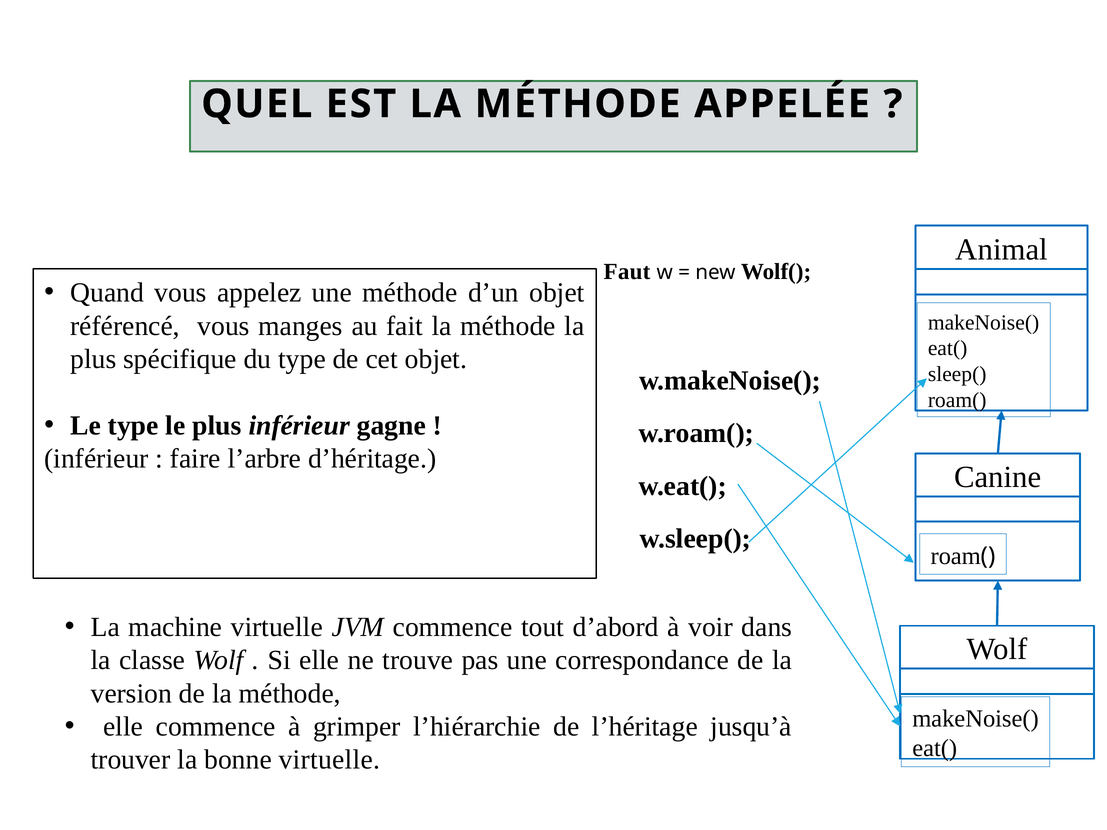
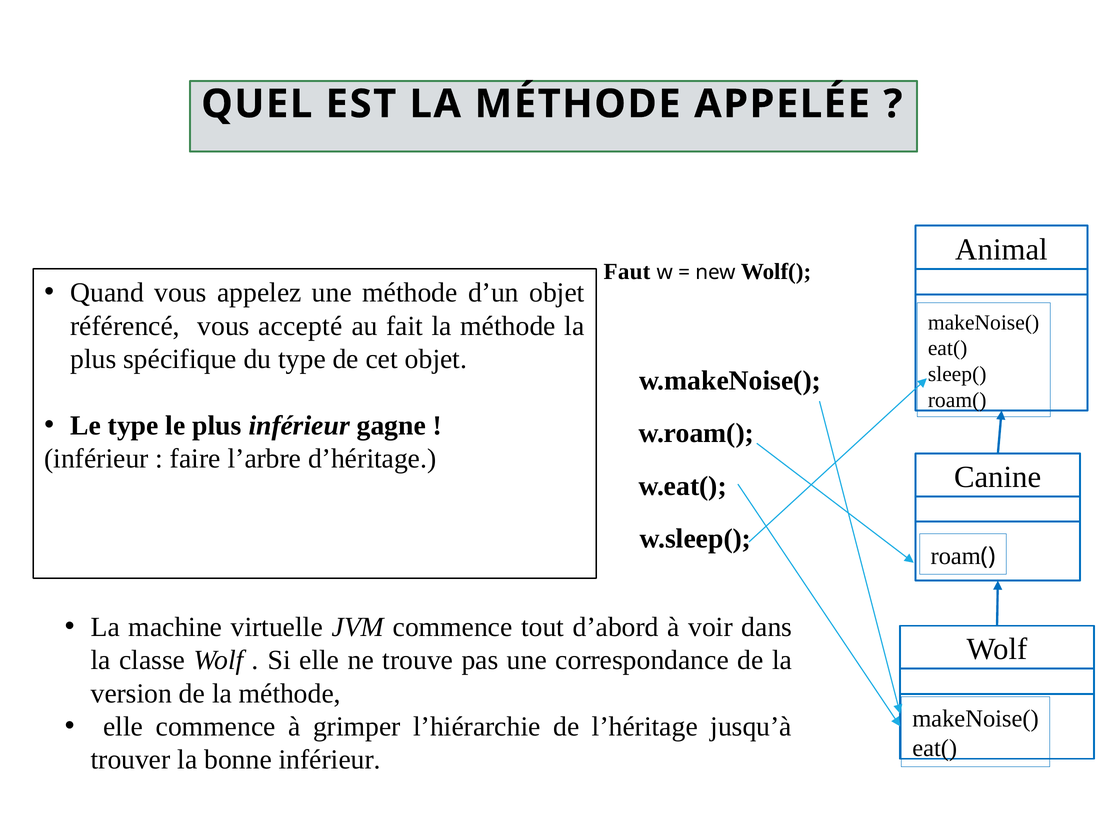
manges: manges -> accepté (300, 326)
bonne virtuelle: virtuelle -> inférieur (330, 760)
